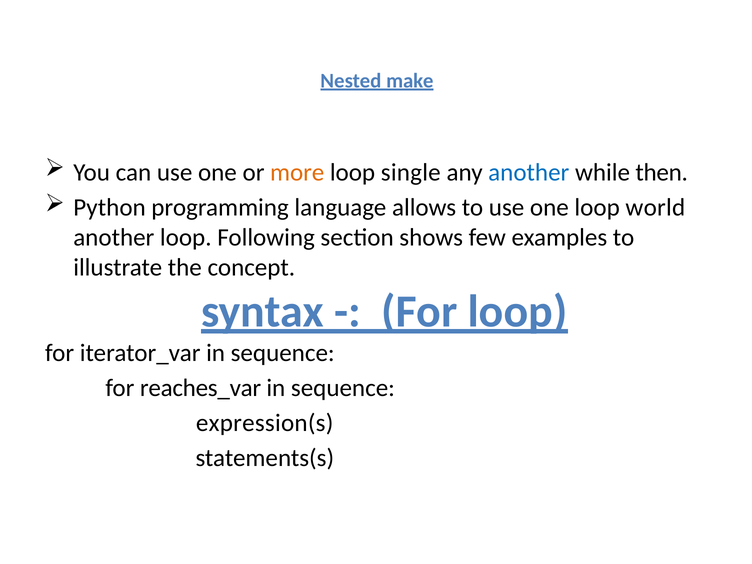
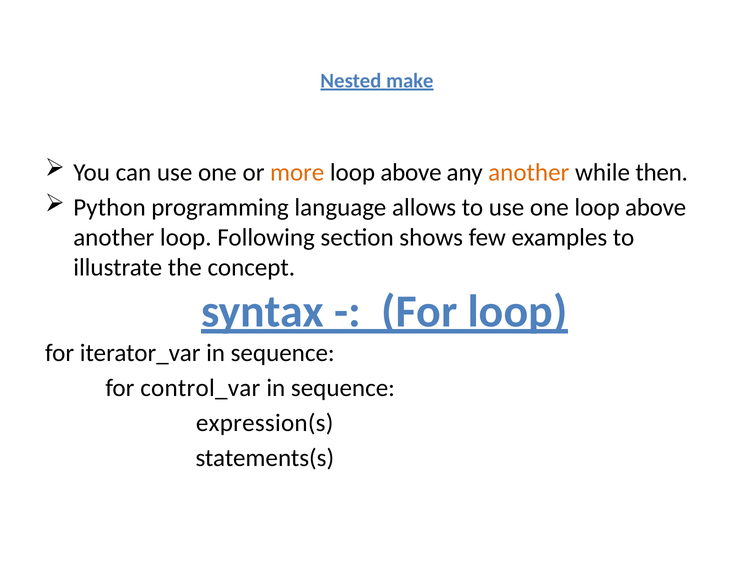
single: single -> above (411, 172)
another colour: blue -> orange (529, 172)
one loop world: world -> above (656, 207)
reaches_var: reaches_var -> control_var (200, 388)
